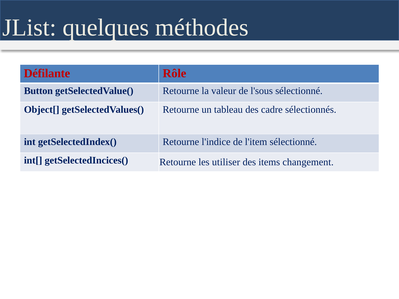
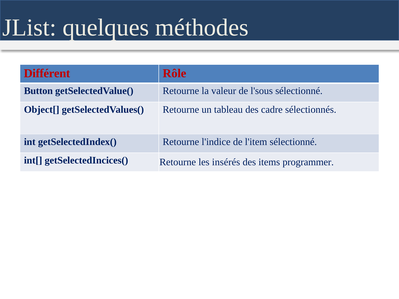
Défilante: Défilante -> Différent (47, 73)
utiliser: utiliser -> insérés (226, 162)
changement: changement -> programmer (308, 162)
